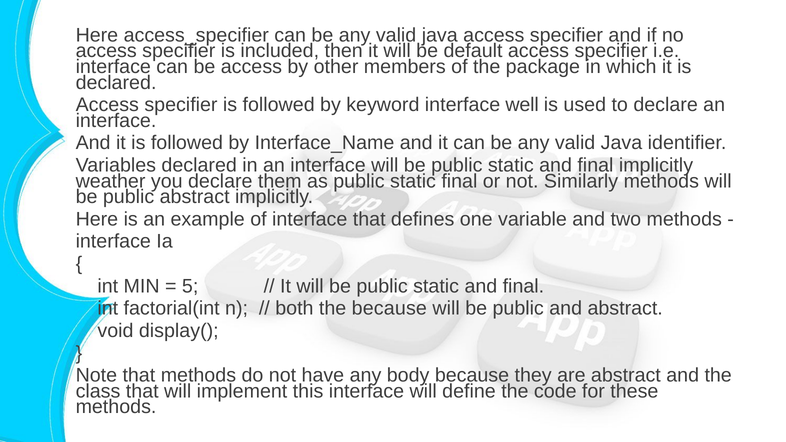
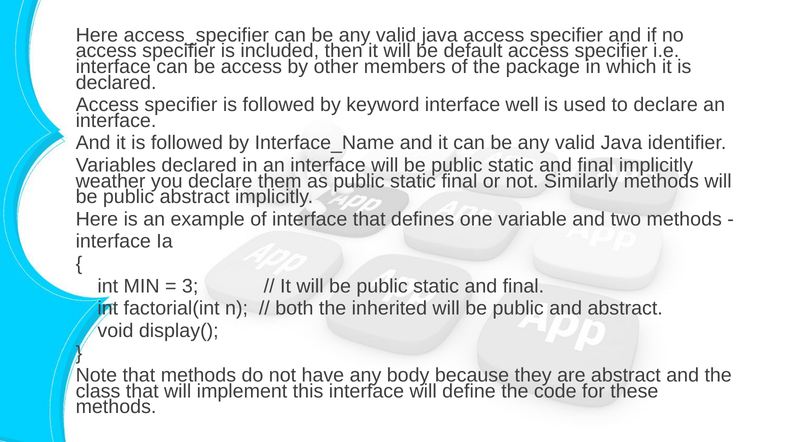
5: 5 -> 3 (190, 286)
the because: because -> inherited (389, 308)
